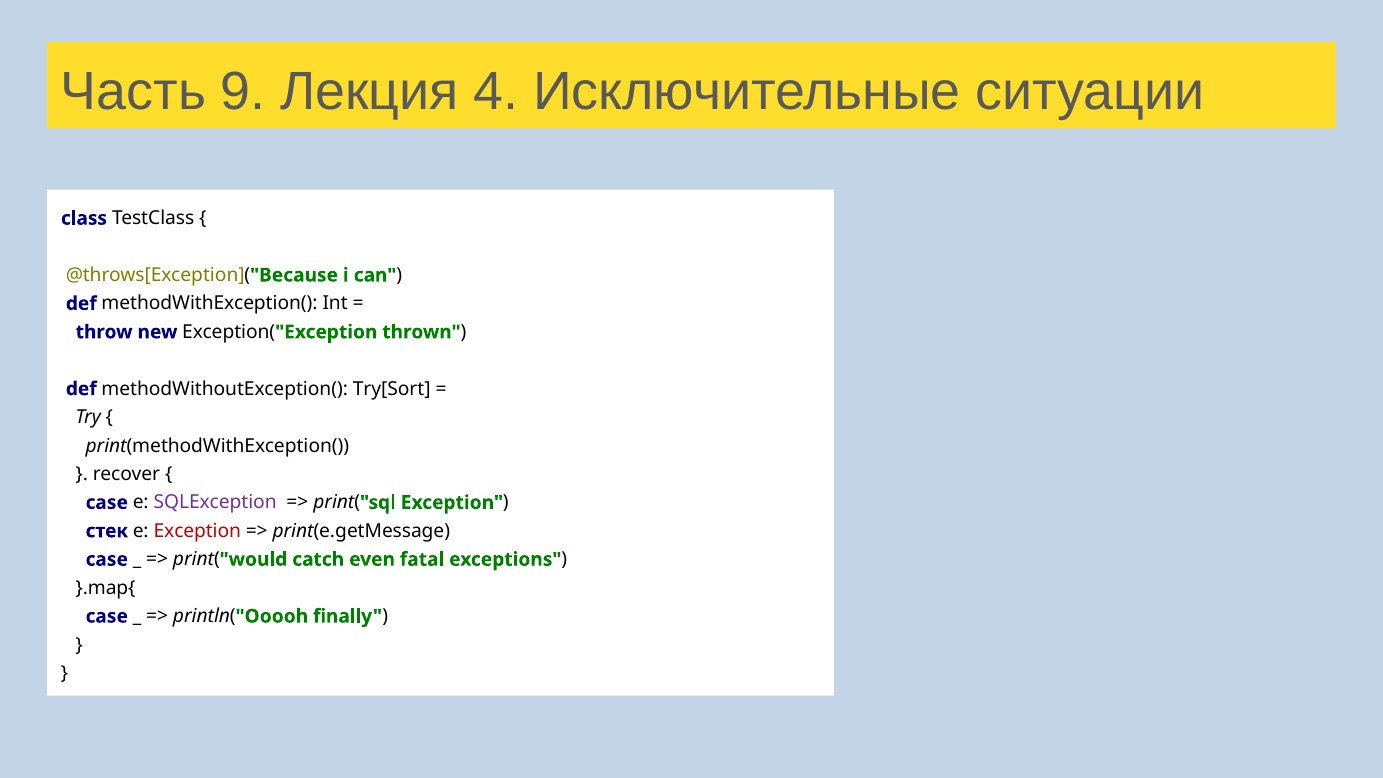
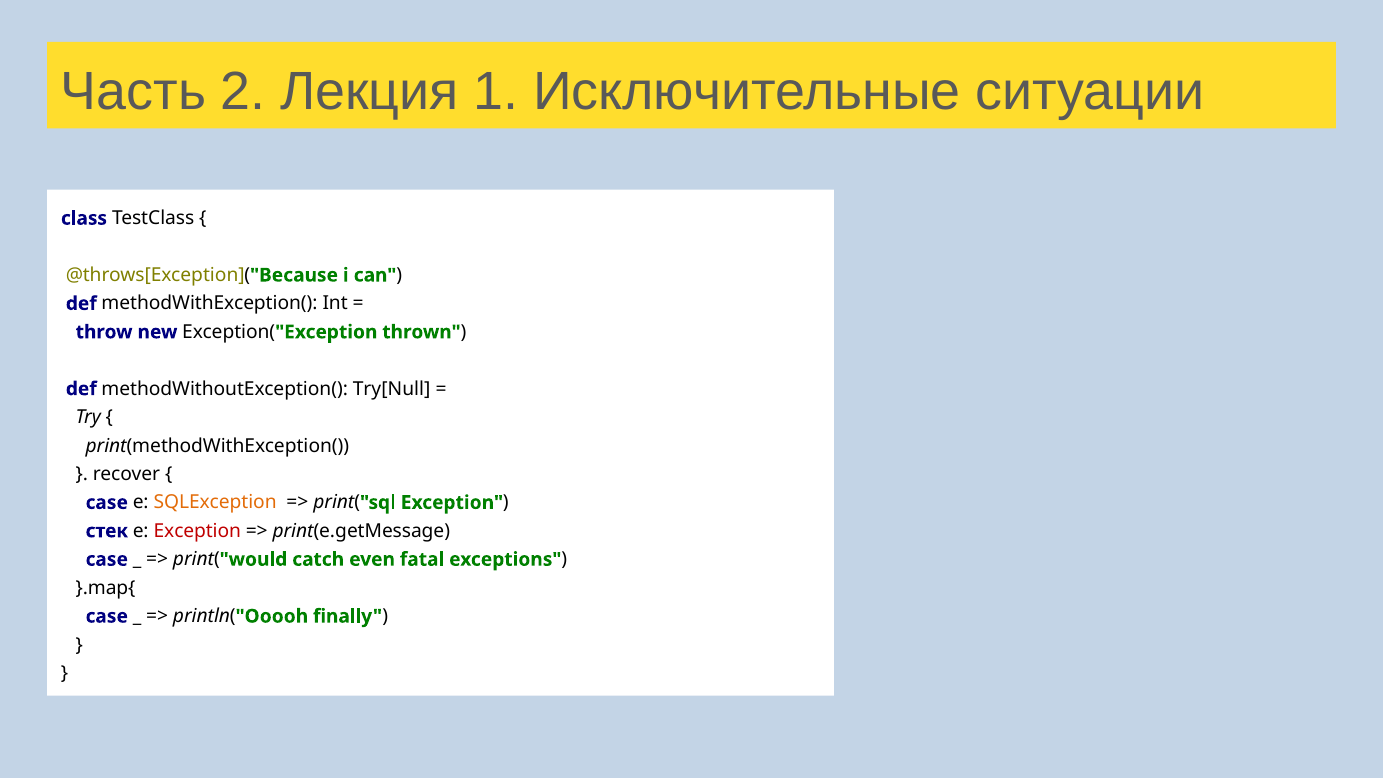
9: 9 -> 2 (243, 92)
4: 4 -> 1 (496, 92)
Try[Sort: Try[Sort -> Try[Null (392, 389)
SQLException colour: purple -> orange (215, 503)
